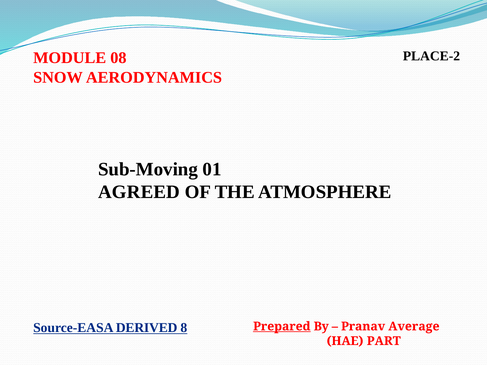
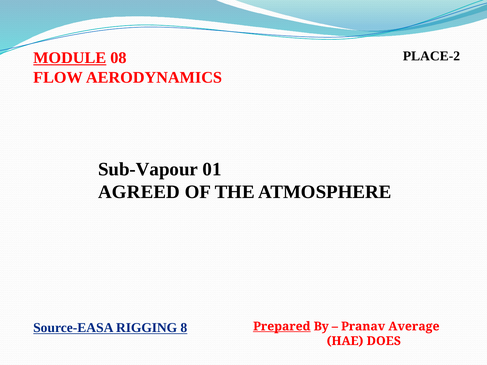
MODULE underline: none -> present (70, 58)
SNOW: SNOW -> FLOW (58, 77)
Sub-Moving: Sub-Moving -> Sub-Vapour (148, 169)
DERIVED: DERIVED -> RIGGING (147, 328)
PART: PART -> DOES (384, 341)
